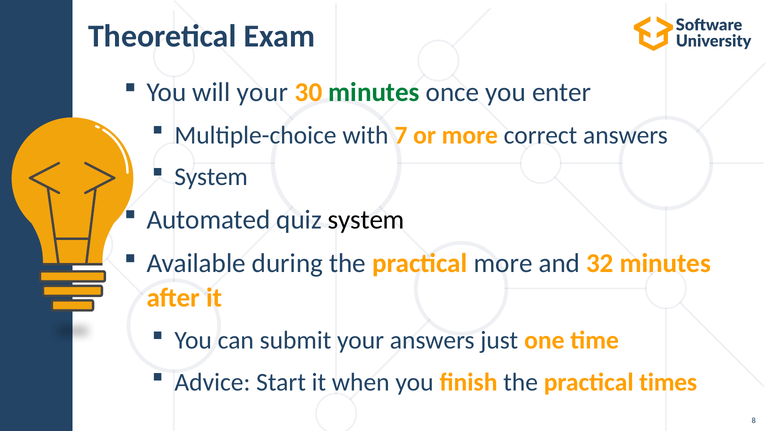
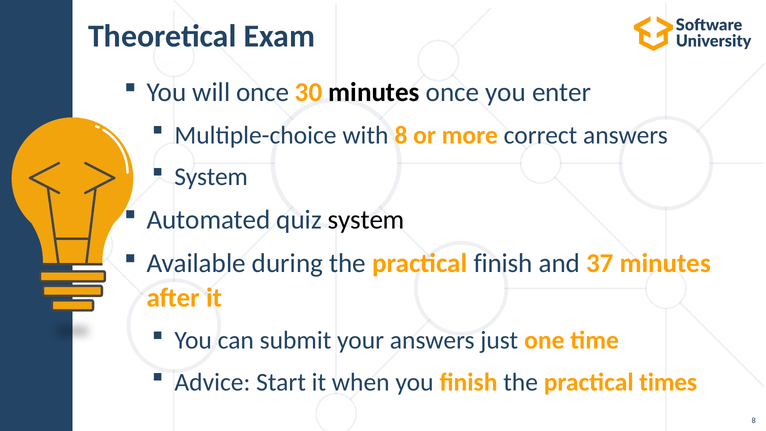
will your: your -> once (263, 92)
minutes colour: green -> black (374, 92)
with 7: 7 -> 8 (401, 135)
practical more: more -> finish (503, 263)
32: 32 -> 37 (600, 263)
